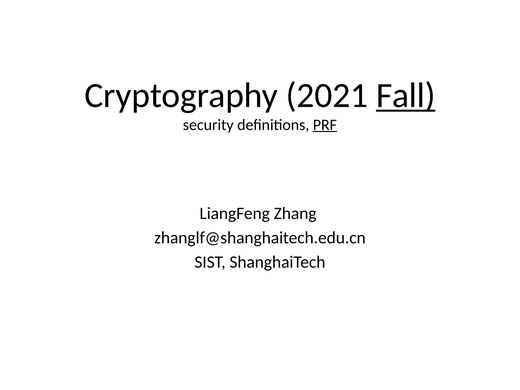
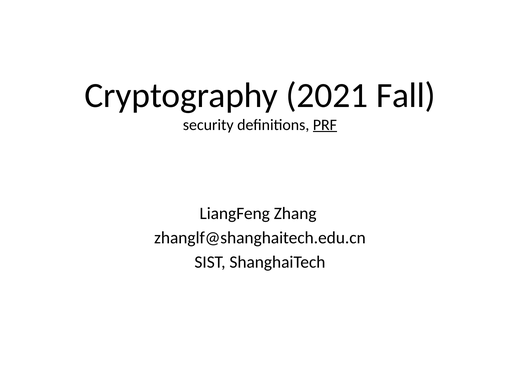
Fall underline: present -> none (406, 95)
